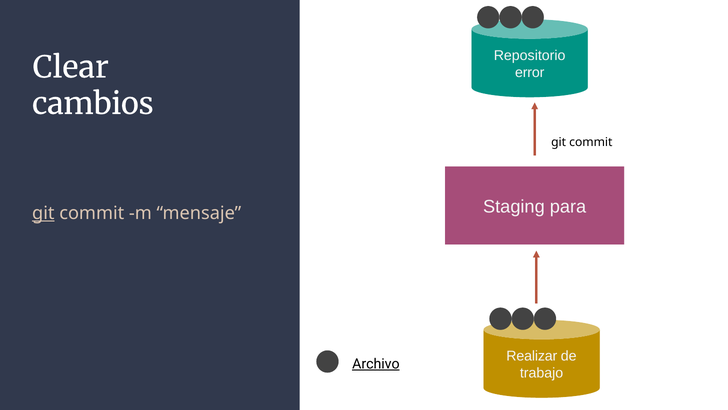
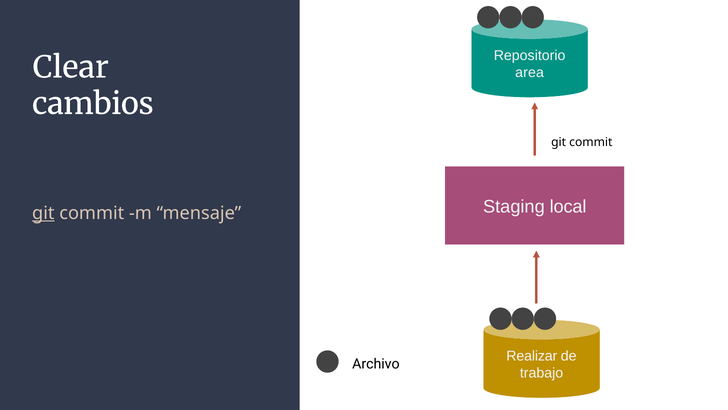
error: error -> area (530, 73)
para: para -> local (568, 206)
Archivo underline: present -> none (376, 363)
